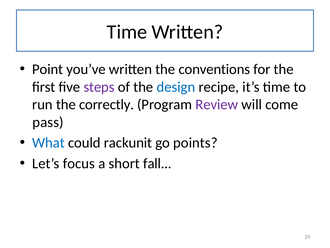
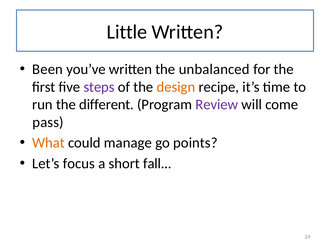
Time: Time -> Little (127, 32)
Point: Point -> Been (48, 69)
conventions: conventions -> unbalanced (214, 69)
design colour: blue -> orange (176, 87)
correctly: correctly -> different (107, 104)
What colour: blue -> orange (48, 143)
rackunit: rackunit -> manage (128, 143)
